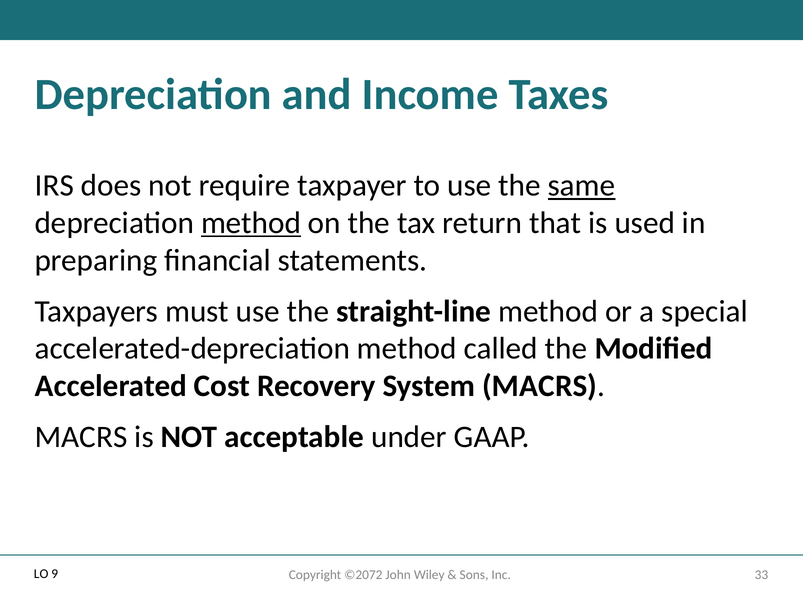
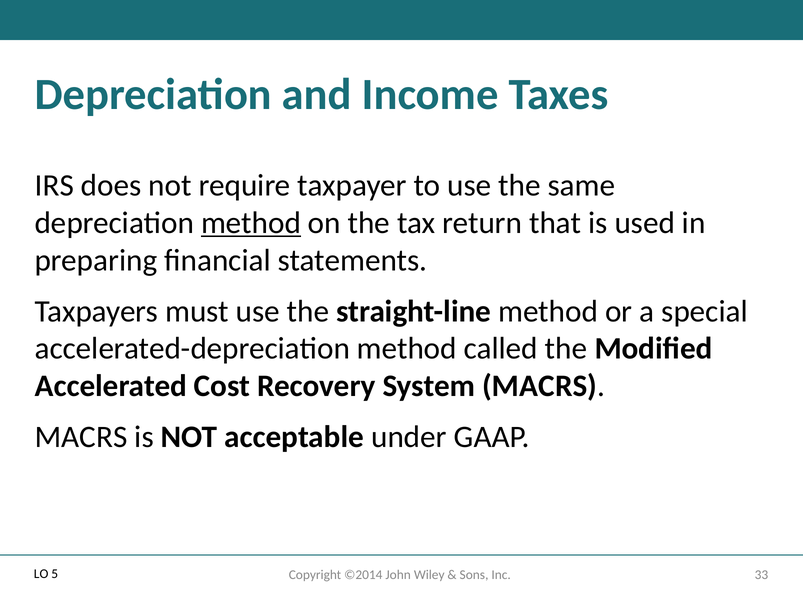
same underline: present -> none (582, 185)
9: 9 -> 5 (55, 574)
©2072: ©2072 -> ©2014 (363, 575)
